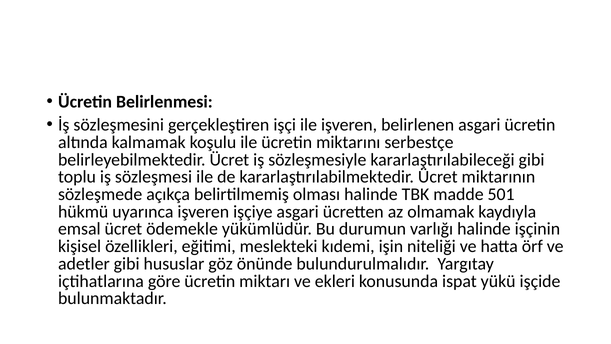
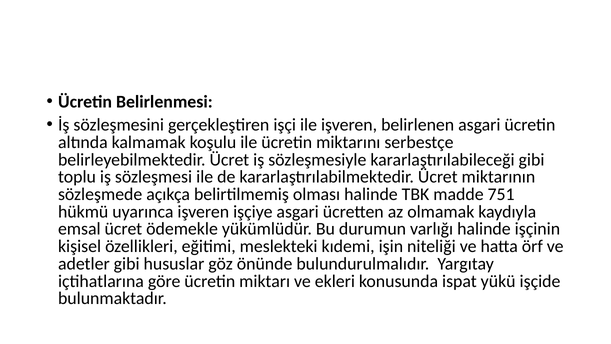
501: 501 -> 751 (501, 194)
